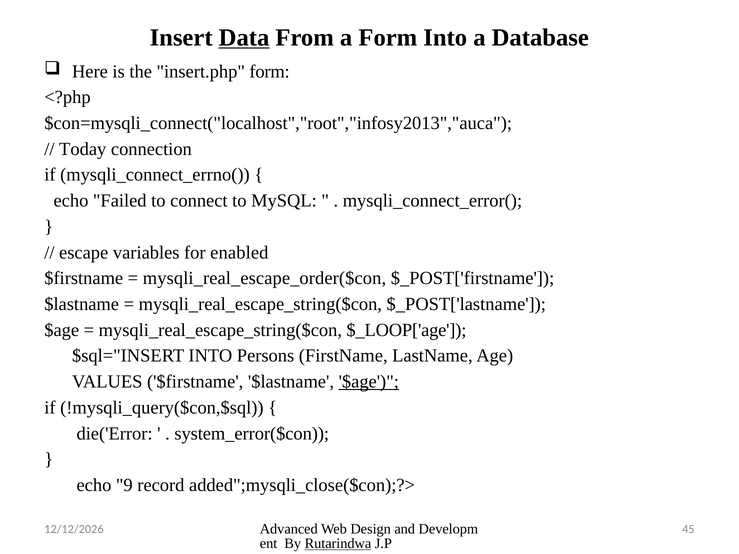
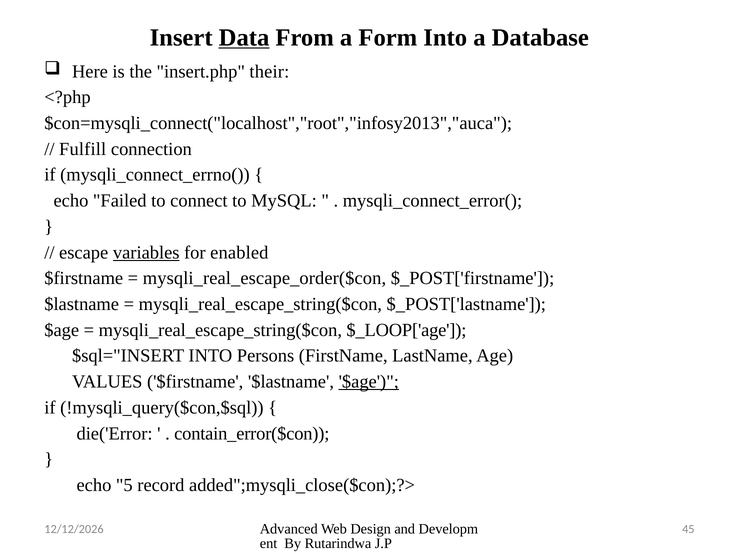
insert.php form: form -> their (269, 71)
Today: Today -> Fulfill (83, 149)
variables underline: none -> present (146, 253)
system_error($con: system_error($con -> contain_error($con (252, 434)
9: 9 -> 5 (124, 485)
Rutarindwa underline: present -> none (338, 544)
